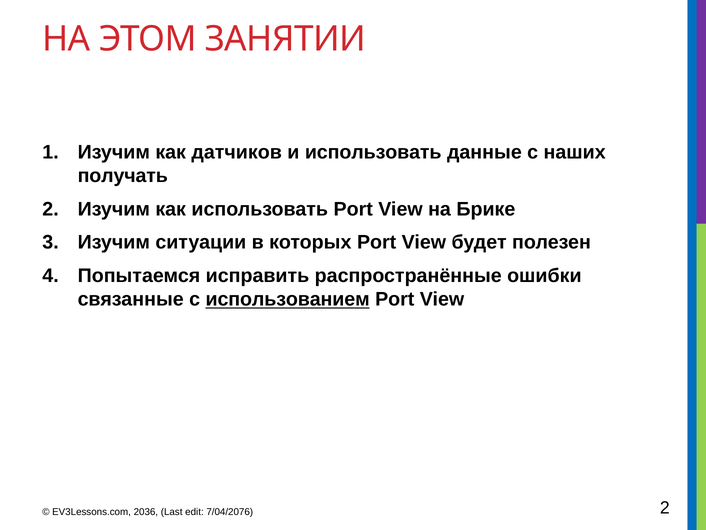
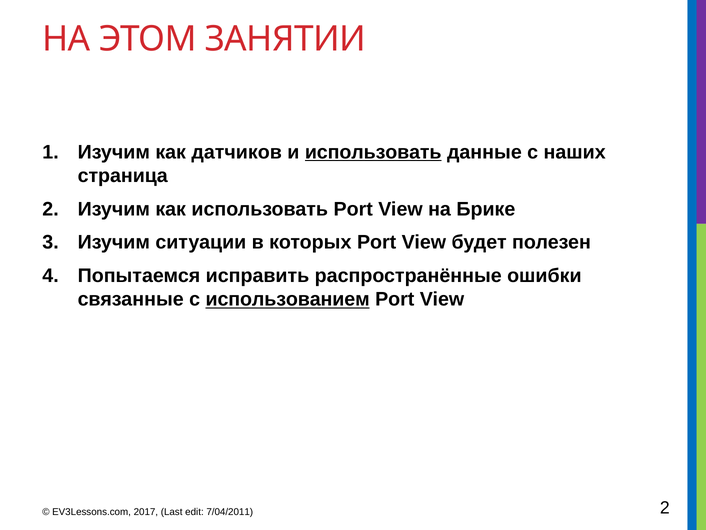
использовать underline: none -> present (373, 152)
получать: получать -> страница (123, 176)
2036: 2036 -> 2017 (146, 511)
7/04/2076: 7/04/2076 -> 7/04/2011 (230, 511)
